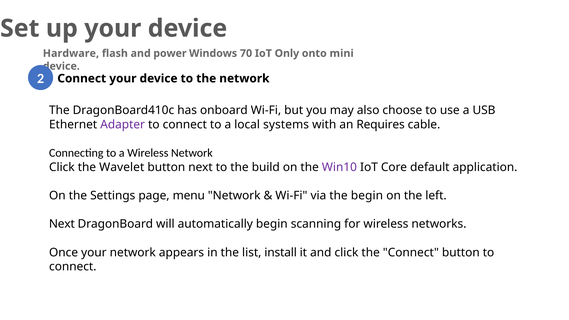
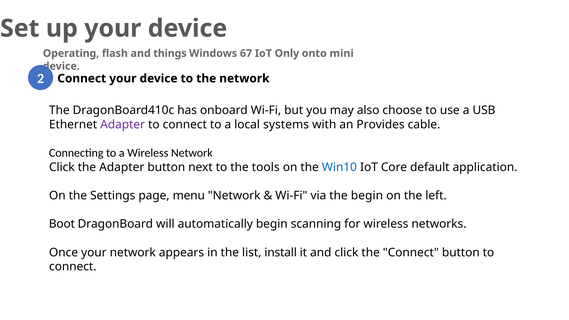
Hardware: Hardware -> Operating (71, 53)
power: power -> things (170, 53)
70: 70 -> 67 (246, 53)
Requires: Requires -> Provides (381, 124)
the Wavelet: Wavelet -> Adapter (122, 167)
build: build -> tools (266, 167)
Win10 colour: purple -> blue (339, 167)
Next: Next -> Boot (62, 224)
